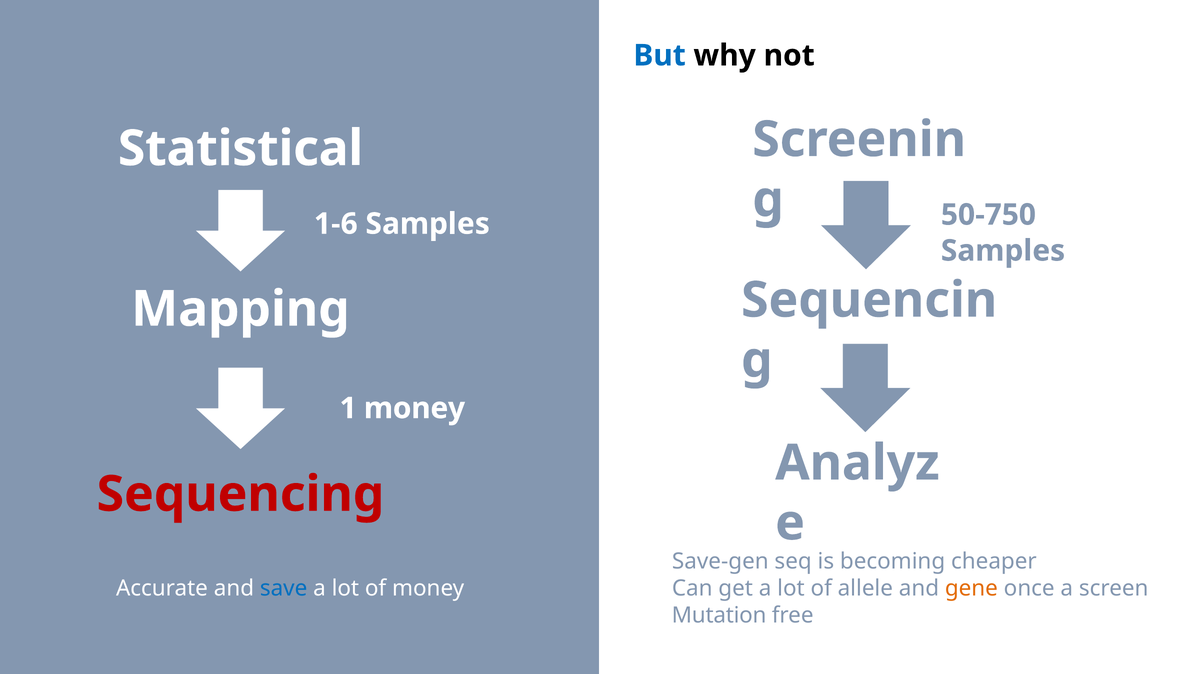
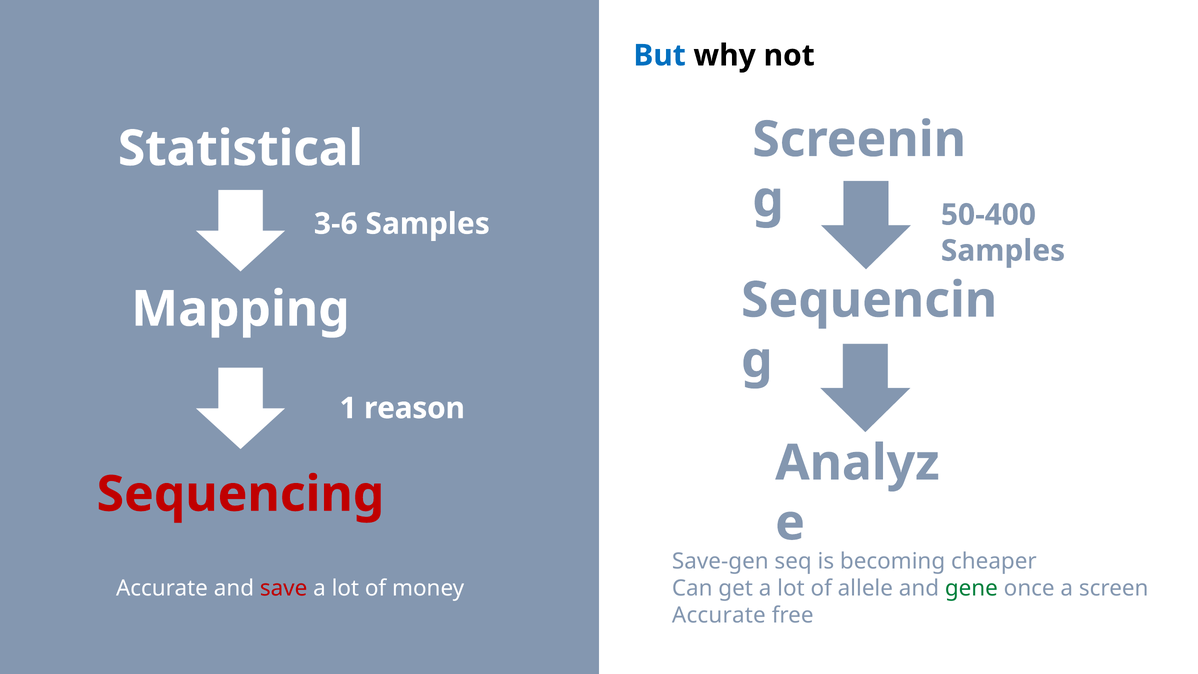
50-750: 50-750 -> 50-400 (988, 215)
1-6: 1-6 -> 3-6 (336, 224)
1 money: money -> reason (414, 408)
gene colour: orange -> green (971, 588)
save colour: blue -> red (284, 588)
Mutation: Mutation -> Accurate (719, 615)
